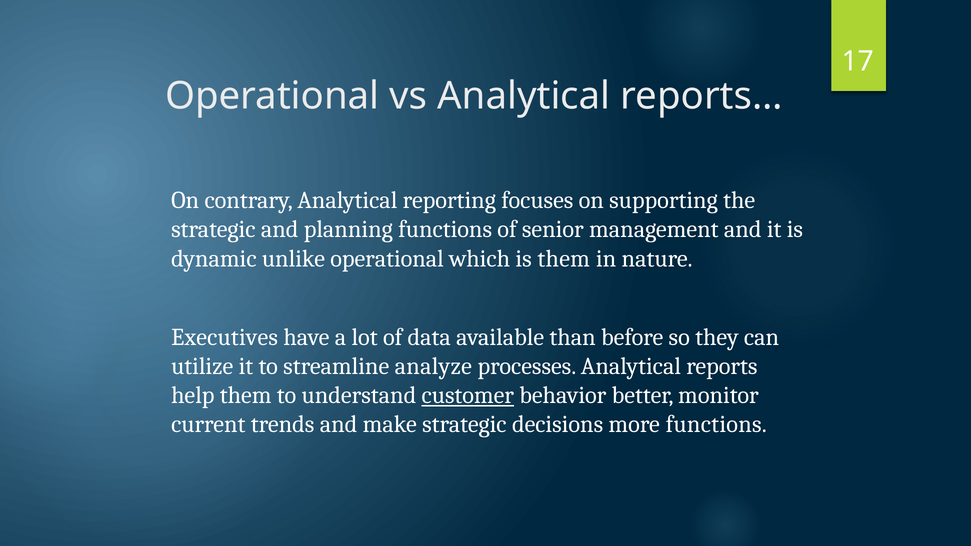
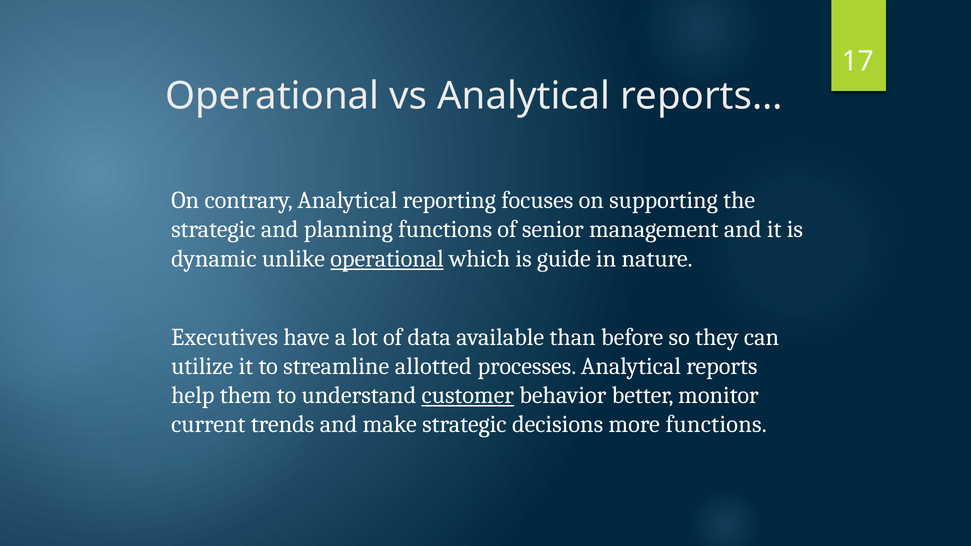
operational underline: none -> present (387, 259)
is them: them -> guide (564, 259)
analyze: analyze -> allotted (433, 366)
